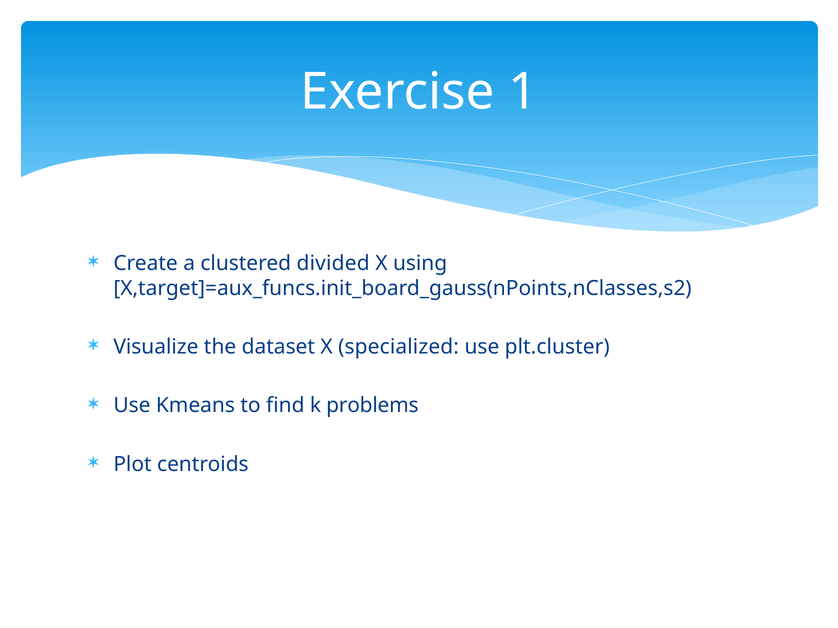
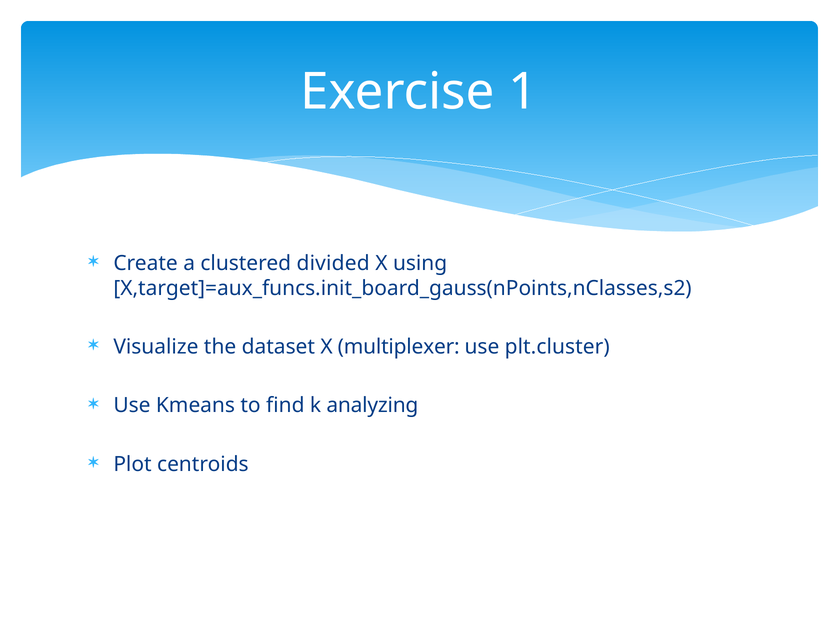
specialized: specialized -> multiplexer (399, 347)
problems: problems -> analyzing (372, 406)
